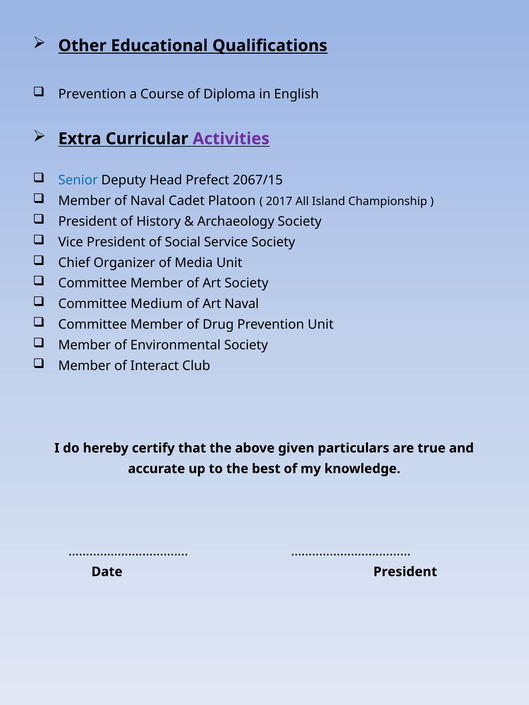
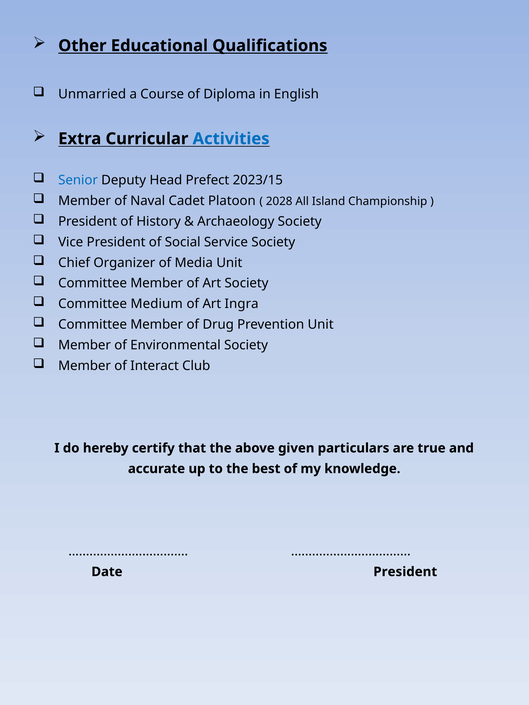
Prevention: Prevention -> Unmarried (92, 94)
Activities colour: purple -> blue (231, 139)
2067/15: 2067/15 -> 2023/15 (258, 180)
2017: 2017 -> 2028 (279, 201)
Art Naval: Naval -> Ingra (242, 304)
